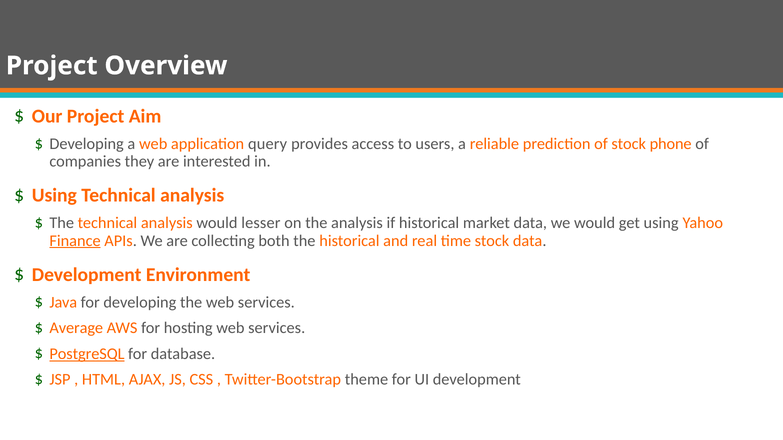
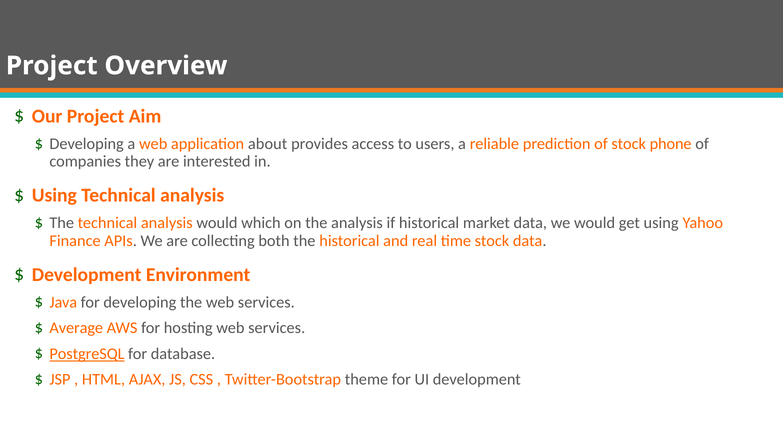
query: query -> about (268, 144)
lesser: lesser -> which (261, 223)
Finance underline: present -> none (75, 241)
